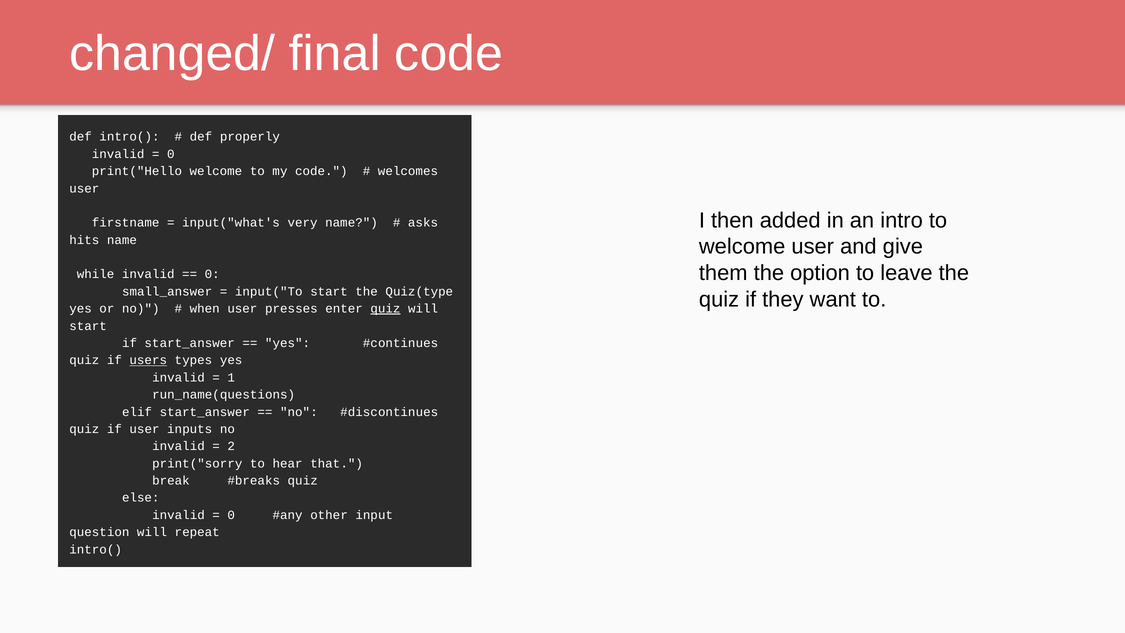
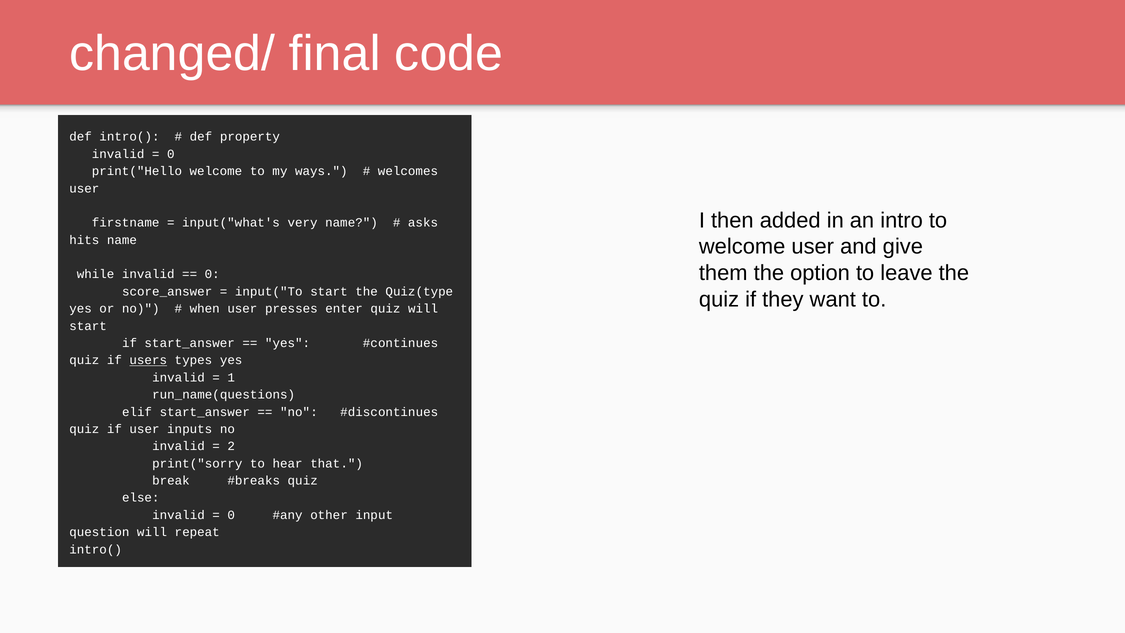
properly: properly -> property (250, 137)
my code: code -> ways (321, 171)
small_answer: small_answer -> score_answer (167, 291)
quiz underline: present -> none (385, 309)
